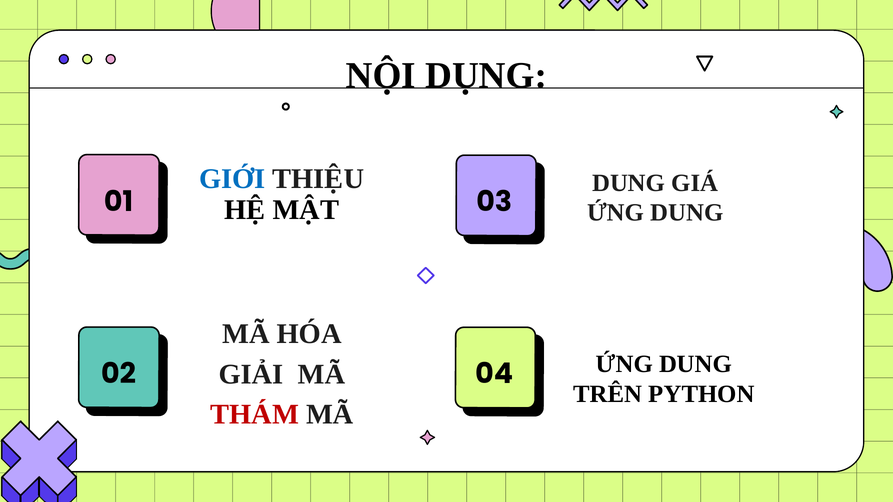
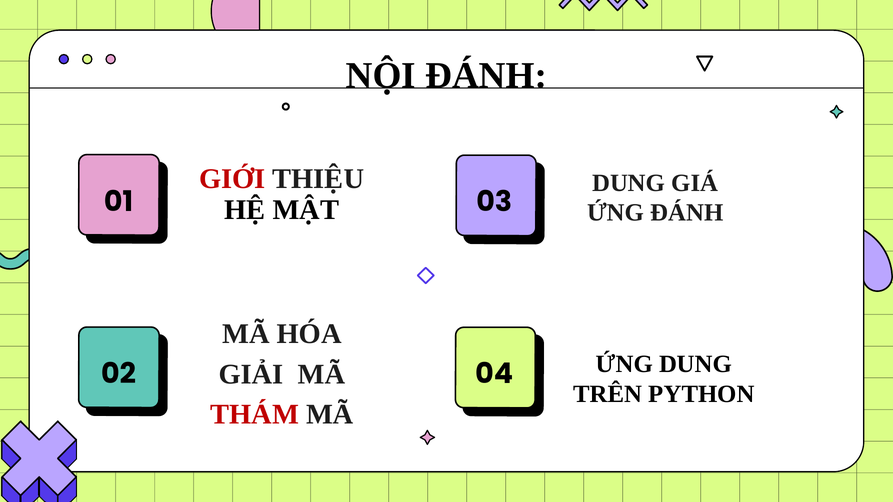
NỘI DỤNG: DỤNG -> ĐÁNH (486, 75)
GIỚI colour: blue -> red (232, 179)
DUNG: DUNG -> ĐÁNH (687, 213)
